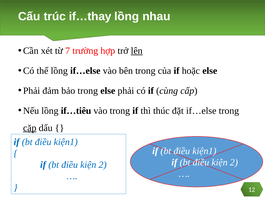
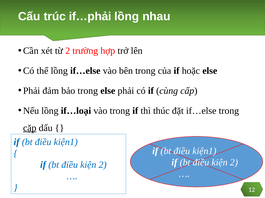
if…thay: if…thay -> if…phải (90, 16)
7: 7 -> 2 (68, 51)
lên underline: present -> none (137, 51)
if…tiêu: if…tiêu -> if…loại (76, 111)
